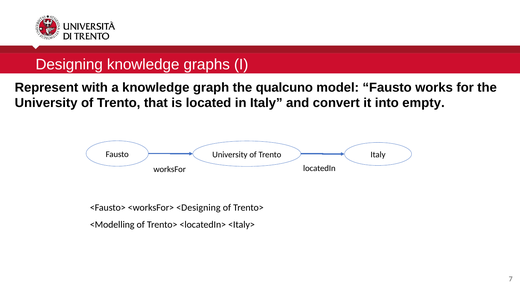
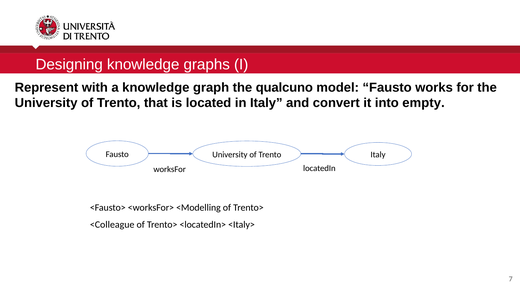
<Designing: <Designing -> <Modelling (198, 208)
<Modelling: <Modelling -> <Colleague (112, 225)
